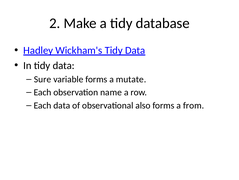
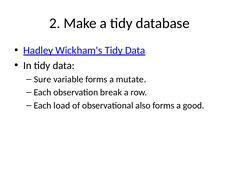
name: name -> break (111, 92)
Each data: data -> load (62, 105)
from: from -> good (194, 105)
